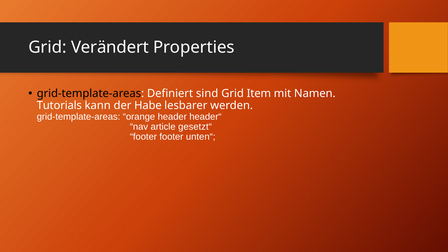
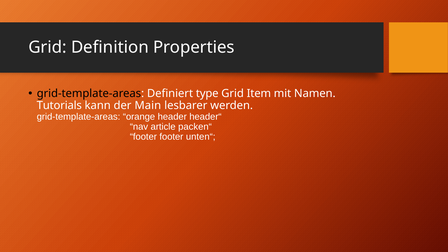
Verändert: Verändert -> Definition (110, 47)
sind: sind -> type (207, 94)
Habe: Habe -> Main (148, 106)
gesetzt“: gesetzt“ -> packen“ (195, 127)
